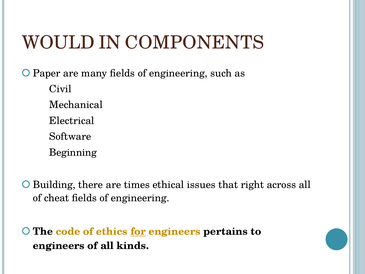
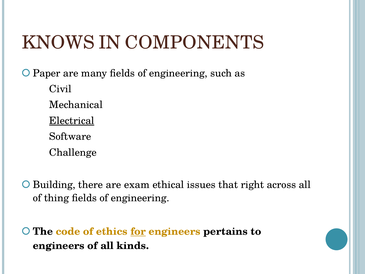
WOULD: WOULD -> KNOWS (58, 43)
Electrical underline: none -> present (72, 121)
Beginning: Beginning -> Challenge (73, 152)
times: times -> exam (137, 185)
cheat: cheat -> thing (57, 198)
